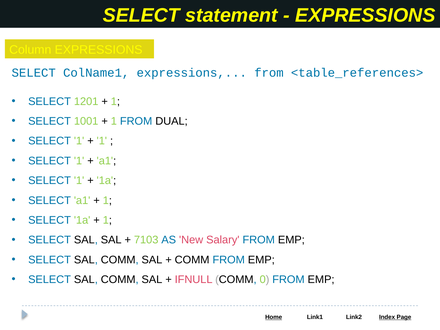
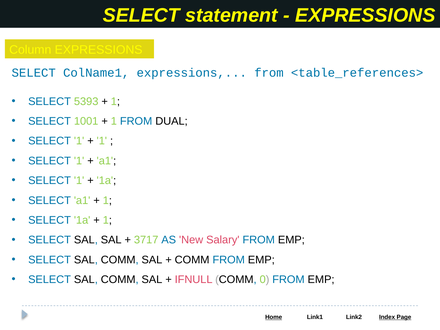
1201: 1201 -> 5393 (86, 101)
7103: 7103 -> 3717 (146, 240)
